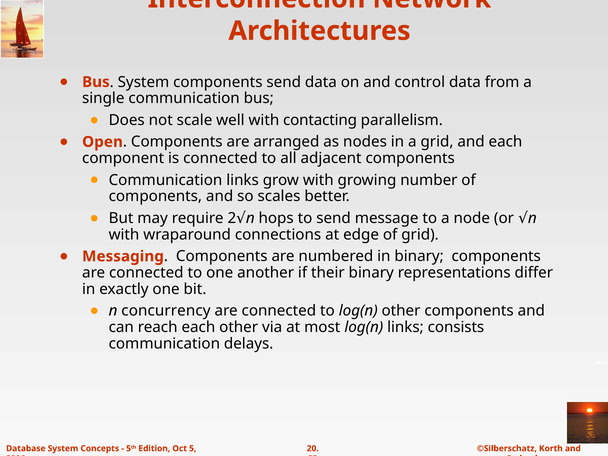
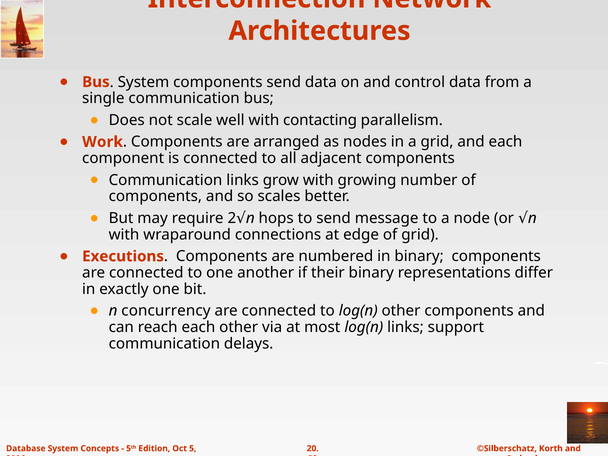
Open: Open -> Work (102, 142)
Messaging: Messaging -> Executions (123, 256)
consists: consists -> support (456, 327)
